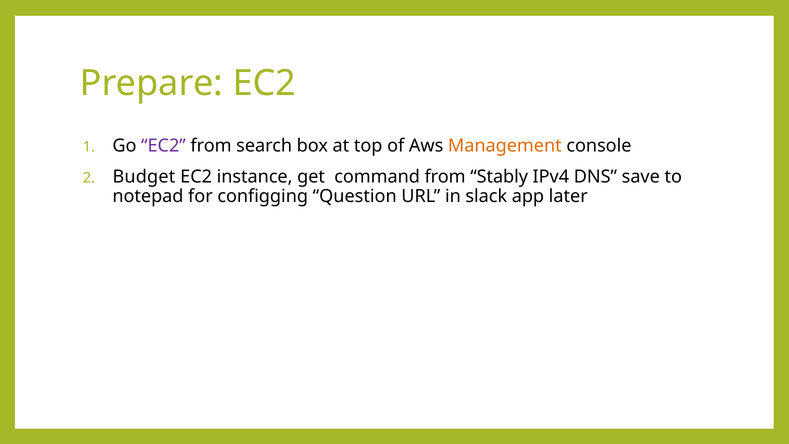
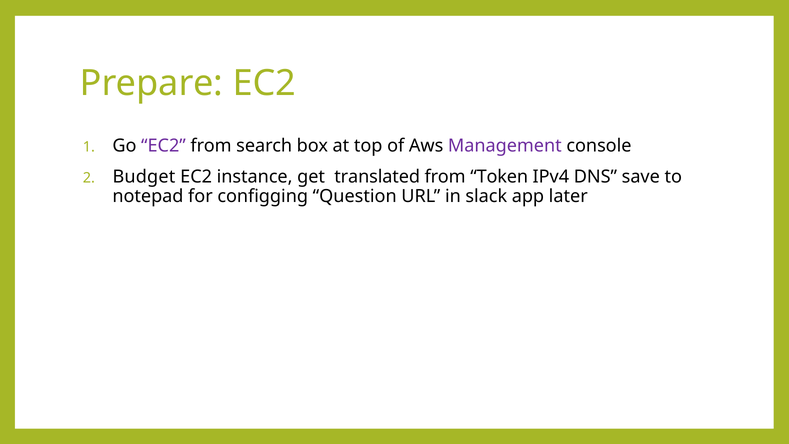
Management colour: orange -> purple (505, 146)
command: command -> translated (377, 177)
Stably: Stably -> Token (499, 177)
